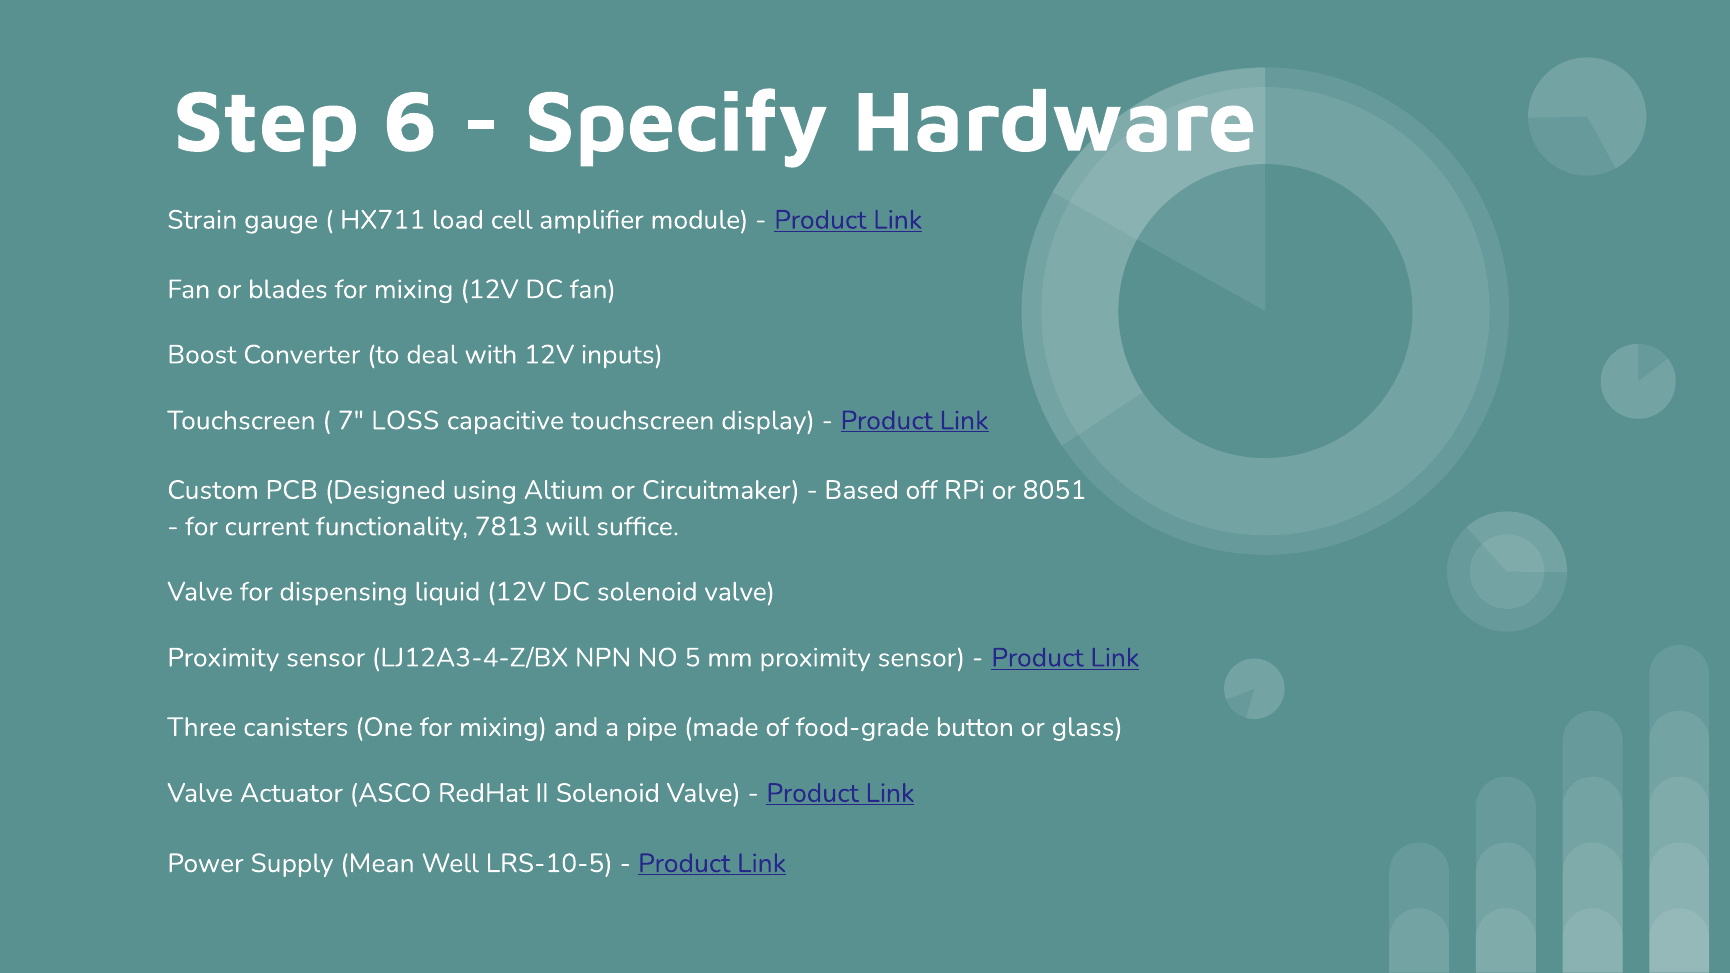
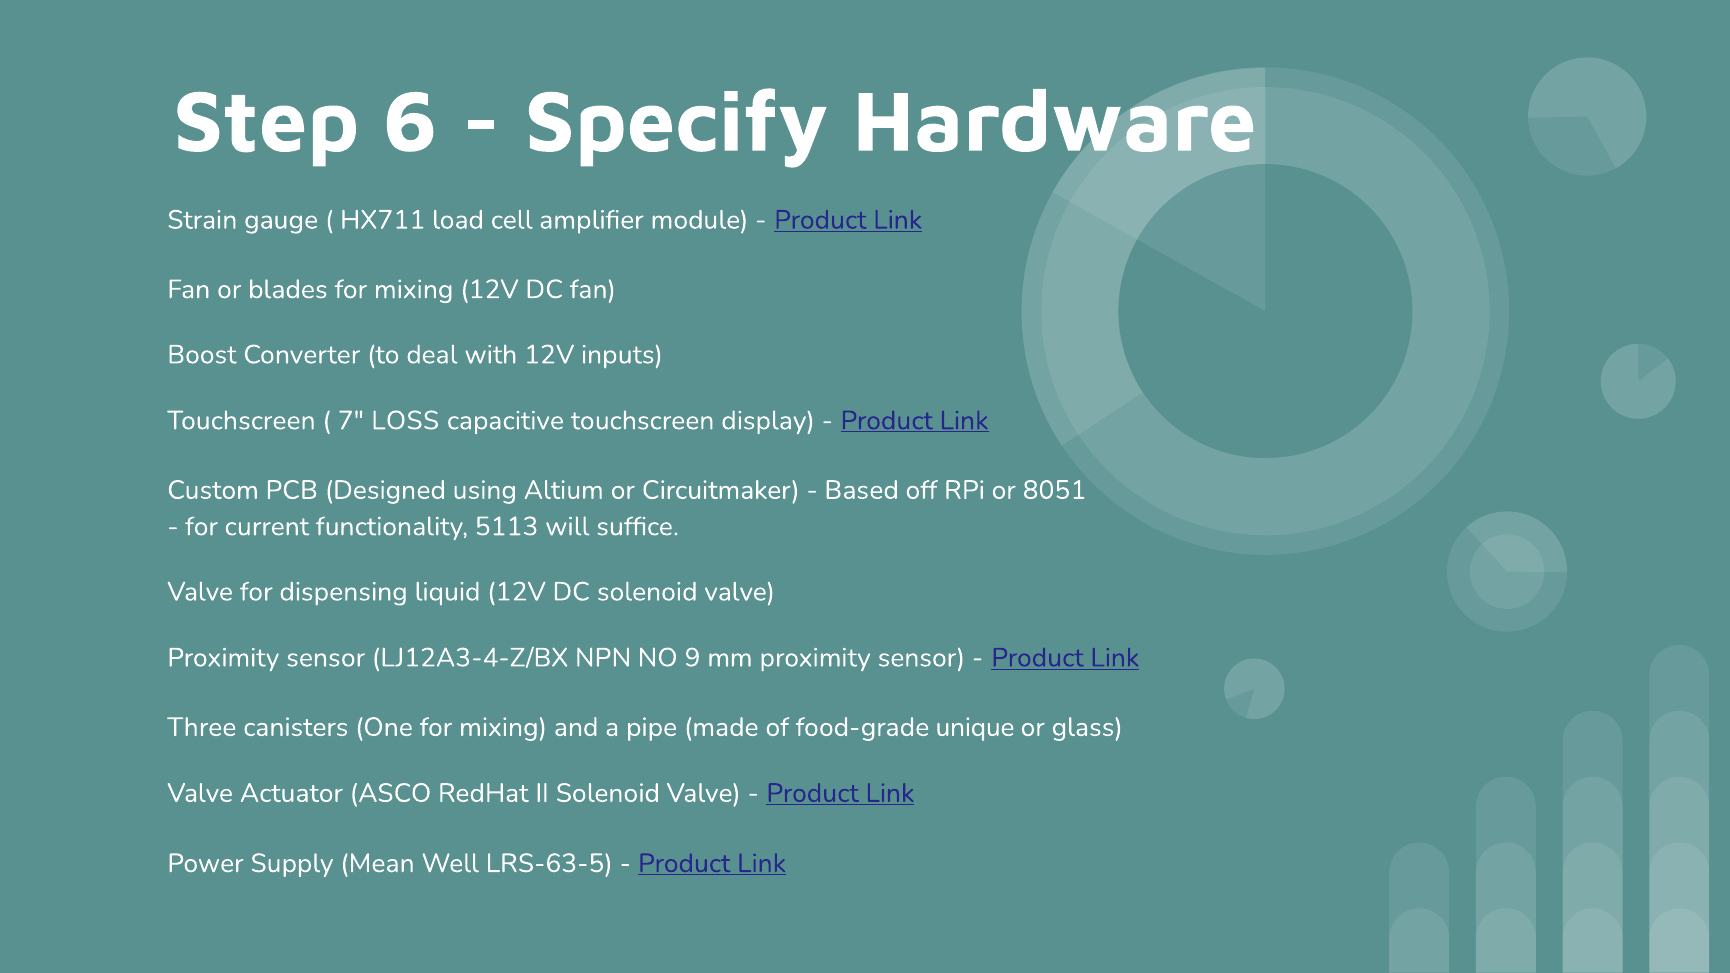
7813: 7813 -> 5113 (507, 527)
5: 5 -> 9 (693, 658)
button: button -> unique (975, 727)
LRS-10-5: LRS-10-5 -> LRS-63-5 (549, 864)
